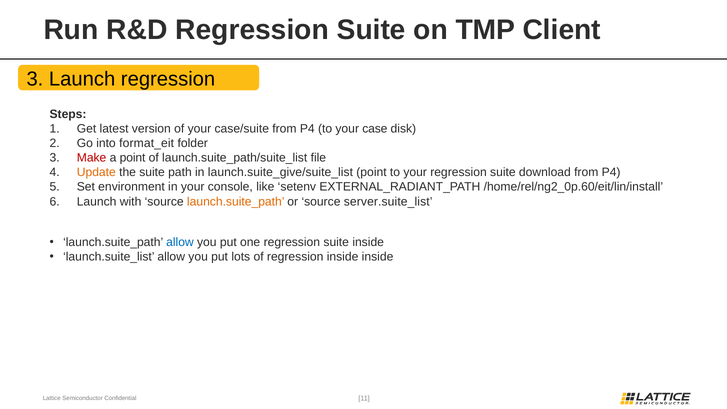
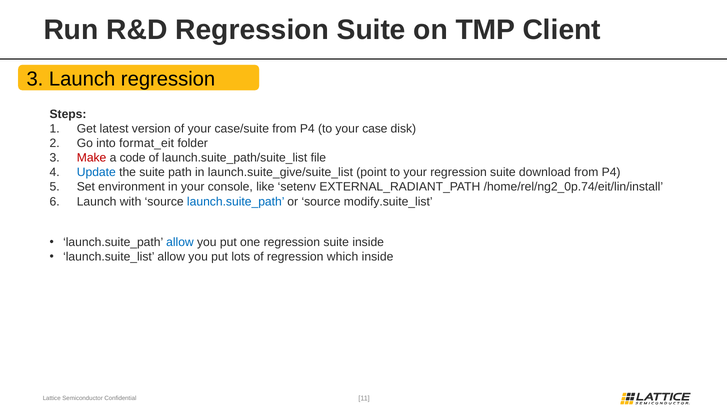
a point: point -> code (133, 158)
Update colour: orange -> blue (96, 172)
/home/rel/ng2_0p.60/eit/lin/install: /home/rel/ng2_0p.60/eit/lin/install -> /home/rel/ng2_0p.74/eit/lin/install (573, 187)
launch.suite_path colour: orange -> blue (236, 201)
server.suite_list: server.suite_list -> modify.suite_list (388, 201)
regression inside: inside -> which (343, 257)
